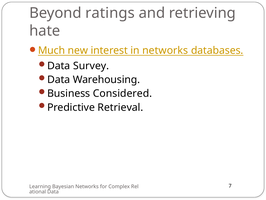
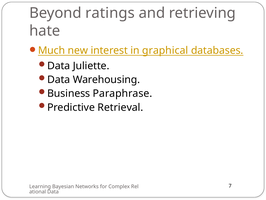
in networks: networks -> graphical (165, 50)
Survey: Survey -> Juliette (91, 66)
Considered: Considered -> Paraphrase (123, 93)
